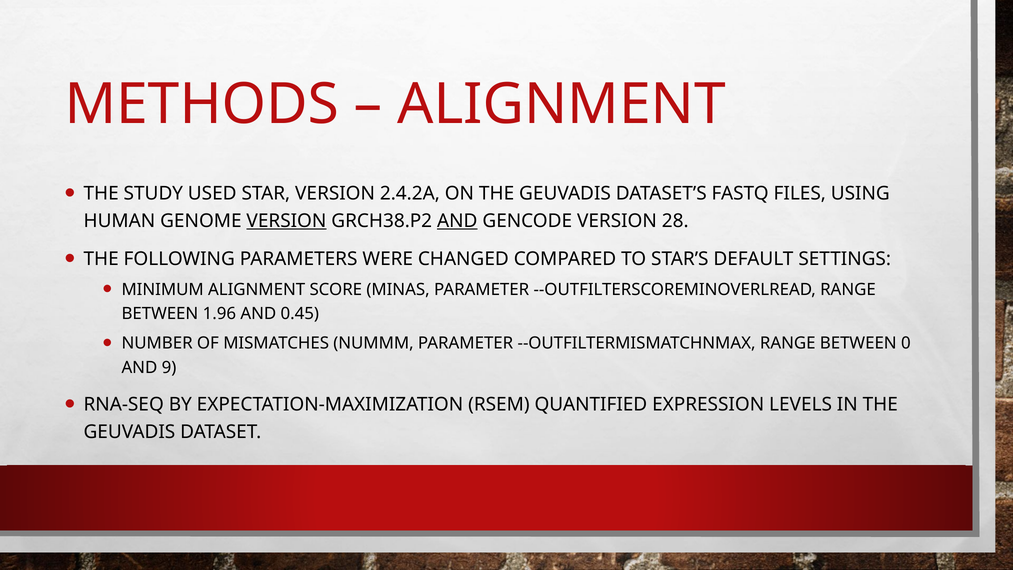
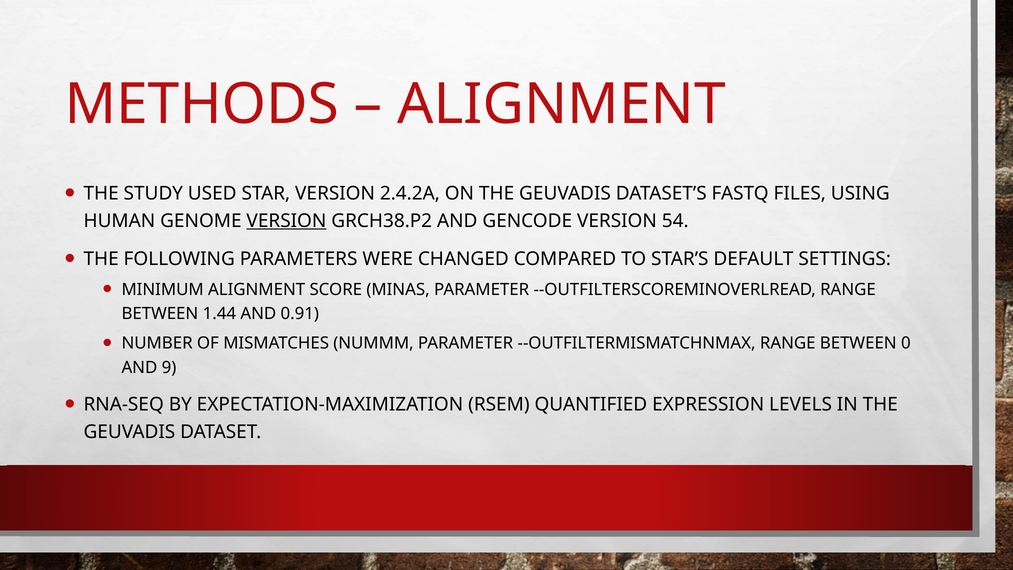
AND underline: present -> none (457, 221)
28: 28 -> 54 (675, 221)
1.96: 1.96 -> 1.44 (219, 314)
0.45: 0.45 -> 0.91 (300, 314)
